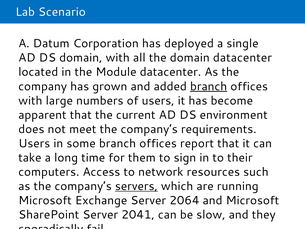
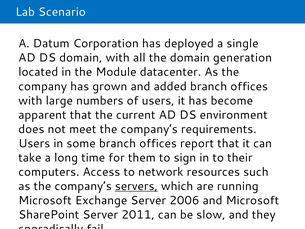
domain datacenter: datacenter -> generation (242, 58)
branch underline: present -> none (209, 86)
2064: 2064 -> 2006 (184, 200)
2041: 2041 -> 2011 (138, 214)
